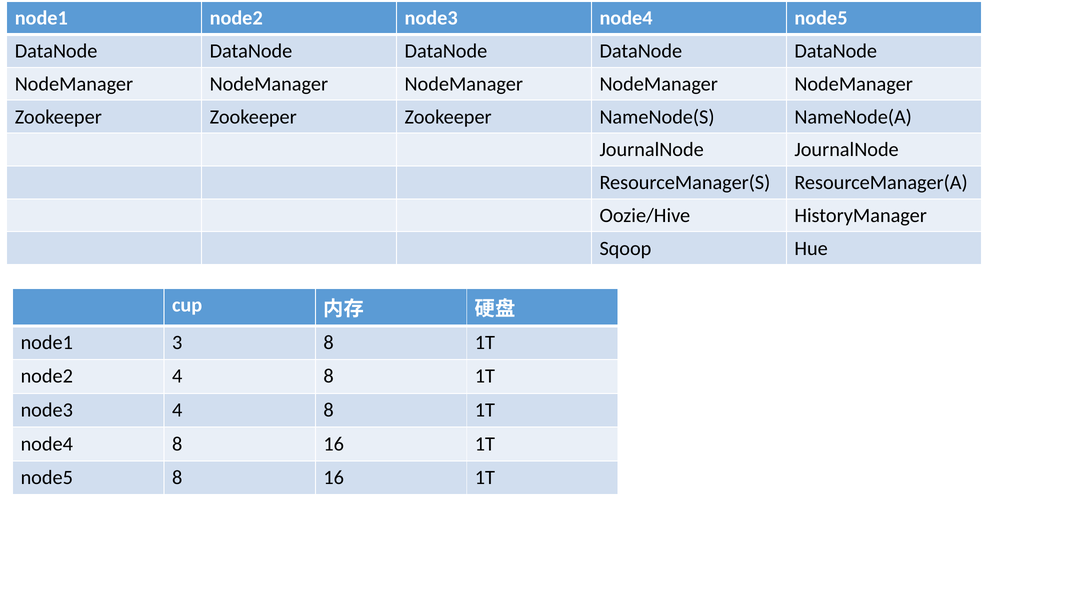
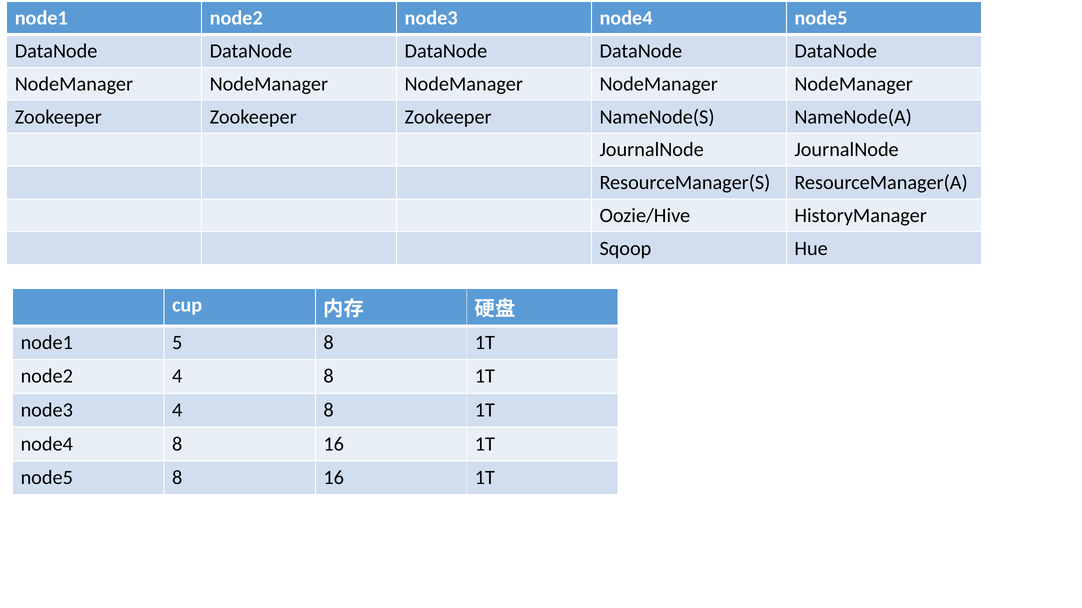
3: 3 -> 5 (177, 343)
